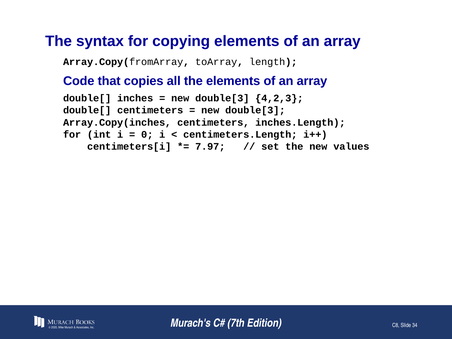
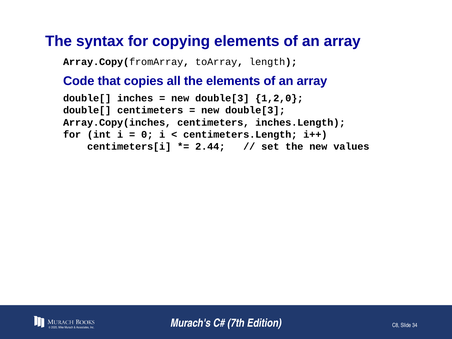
4,2,3: 4,2,3 -> 1,2,0 (279, 98)
7.97: 7.97 -> 2.44 (210, 146)
